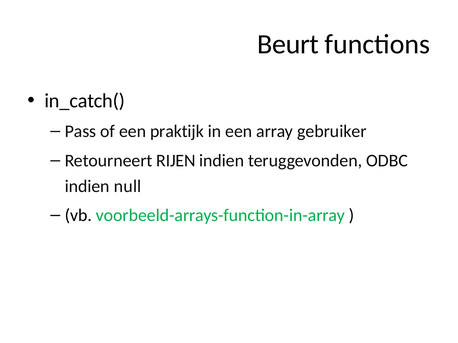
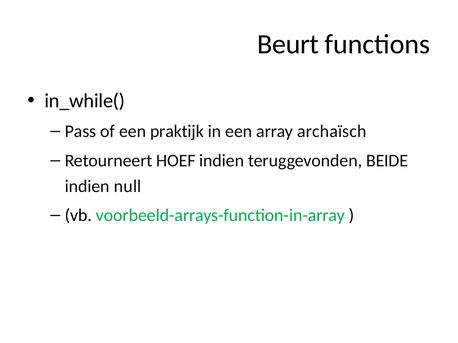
in_catch(: in_catch( -> in_while( (85, 101)
gebruiker: gebruiker -> archaïsch (332, 132)
RIJEN: RIJEN -> HOEF (176, 161)
ODBC: ODBC -> BEIDE (387, 161)
